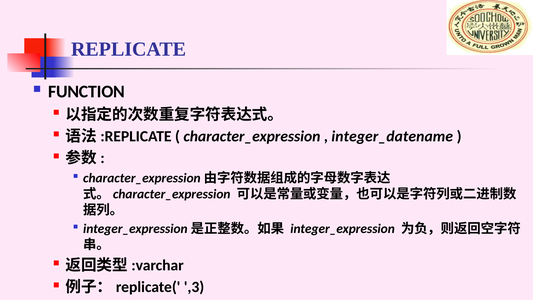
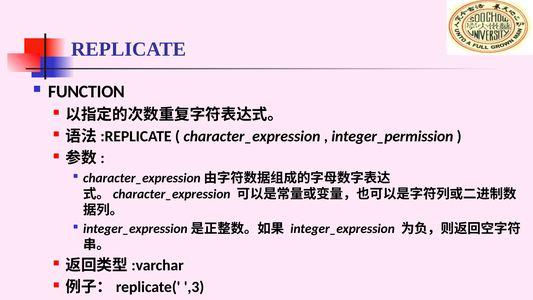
integer_datename: integer_datename -> integer_permission (392, 136)
